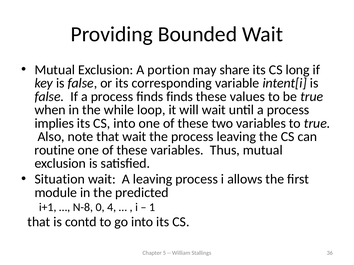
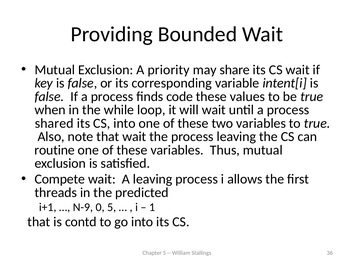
portion: portion -> priority (169, 70)
CS long: long -> wait (298, 70)
finds finds: finds -> code (180, 97)
implies: implies -> shared (54, 123)
Situation: Situation -> Compete (60, 180)
module: module -> threads (56, 193)
N-8: N-8 -> N-9 (83, 208)
0 4: 4 -> 5 (112, 208)
